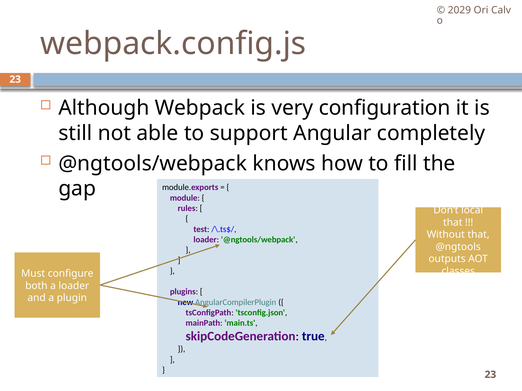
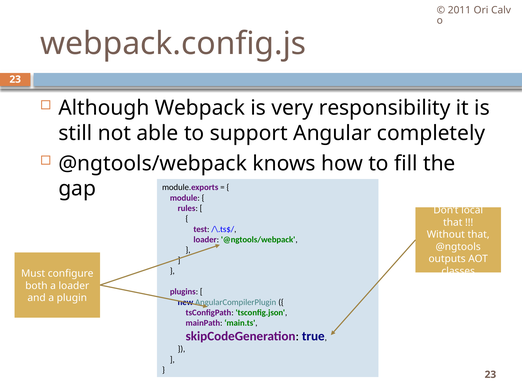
2029: 2029 -> 2011 (459, 10)
configuration: configuration -> responsibility (385, 108)
